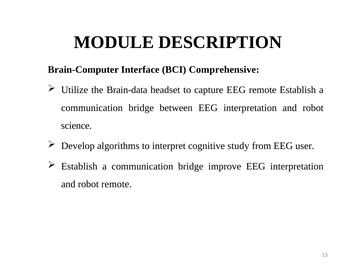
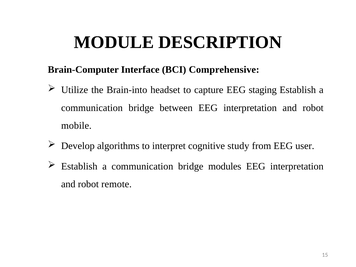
Brain-data: Brain-data -> Brain-into (127, 90)
EEG remote: remote -> staging (263, 90)
science: science -> mobile (76, 126)
improve: improve -> modules (225, 166)
